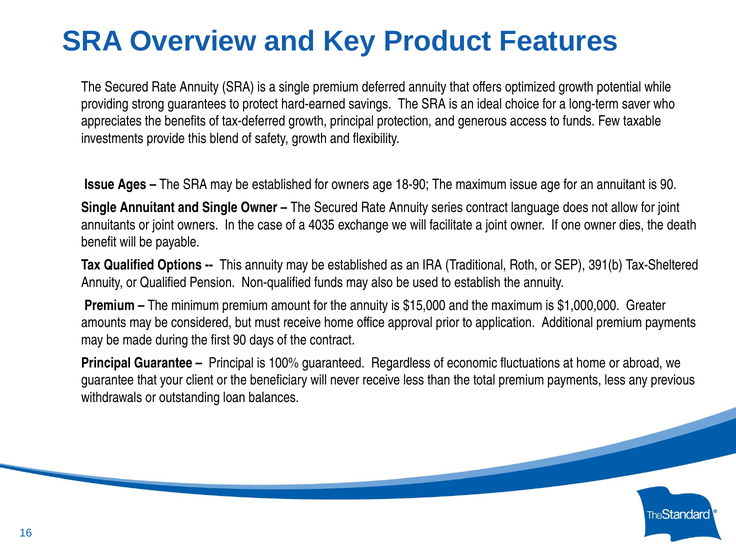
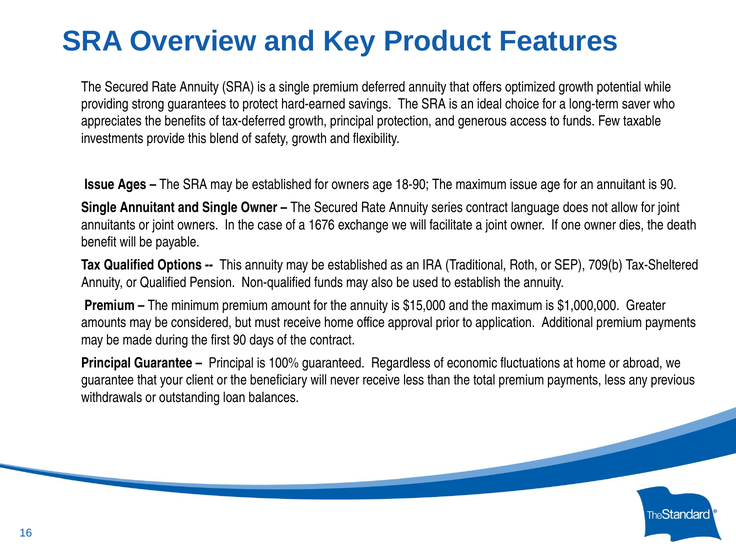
4035: 4035 -> 1676 (322, 225)
391(b: 391(b -> 709(b (605, 265)
